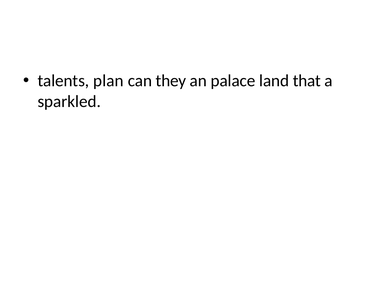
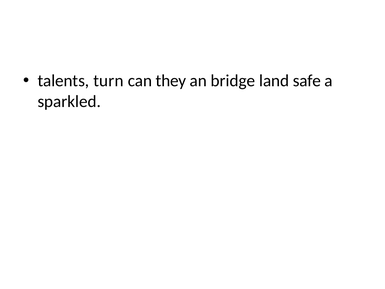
plan: plan -> turn (108, 81)
palace: palace -> bridge (233, 81)
that: that -> safe (307, 81)
